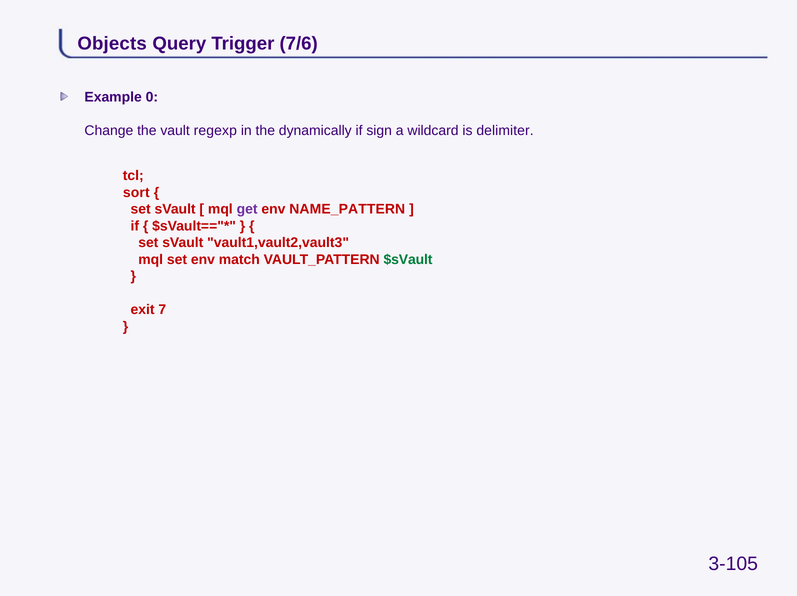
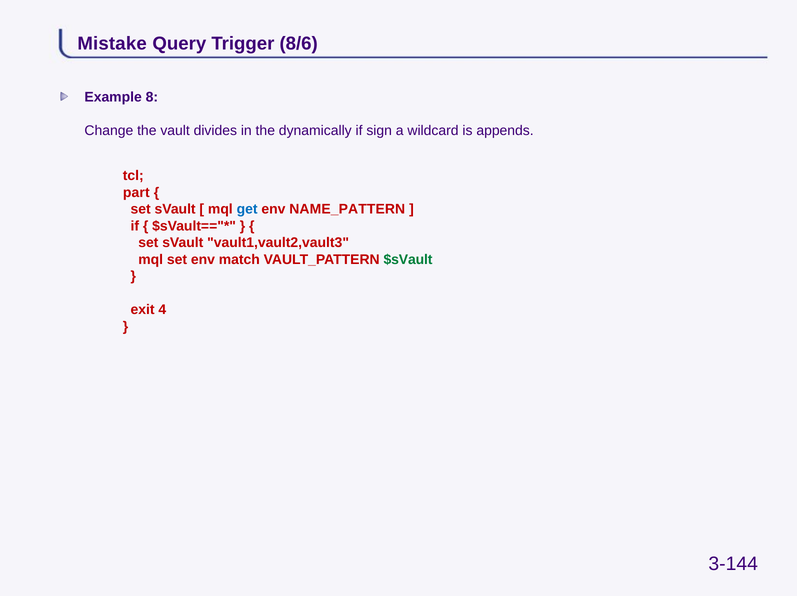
Objects: Objects -> Mistake (112, 44)
7/6: 7/6 -> 8/6 (299, 44)
0: 0 -> 8 (152, 97)
regexp: regexp -> divides (215, 131)
delimiter: delimiter -> appends (505, 131)
sort: sort -> part (136, 192)
get colour: purple -> blue (247, 209)
7: 7 -> 4 (162, 309)
3-105: 3-105 -> 3-144 (733, 563)
